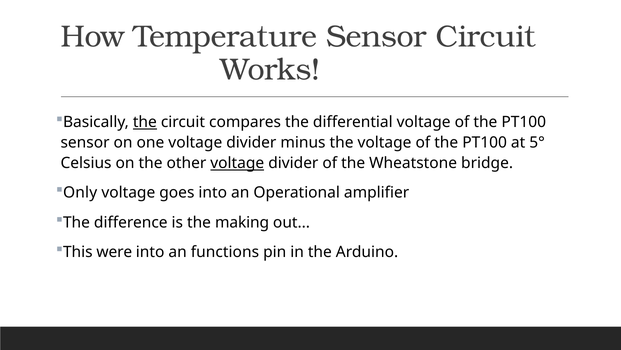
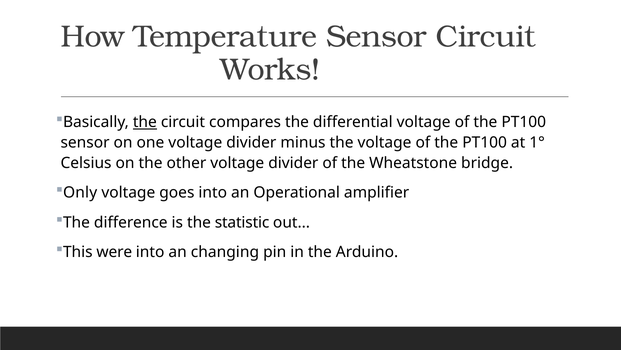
5°: 5° -> 1° (537, 142)
voltage underline: present -> none (237, 163)
making: making -> statistic (242, 222)
functions: functions -> changing (225, 252)
